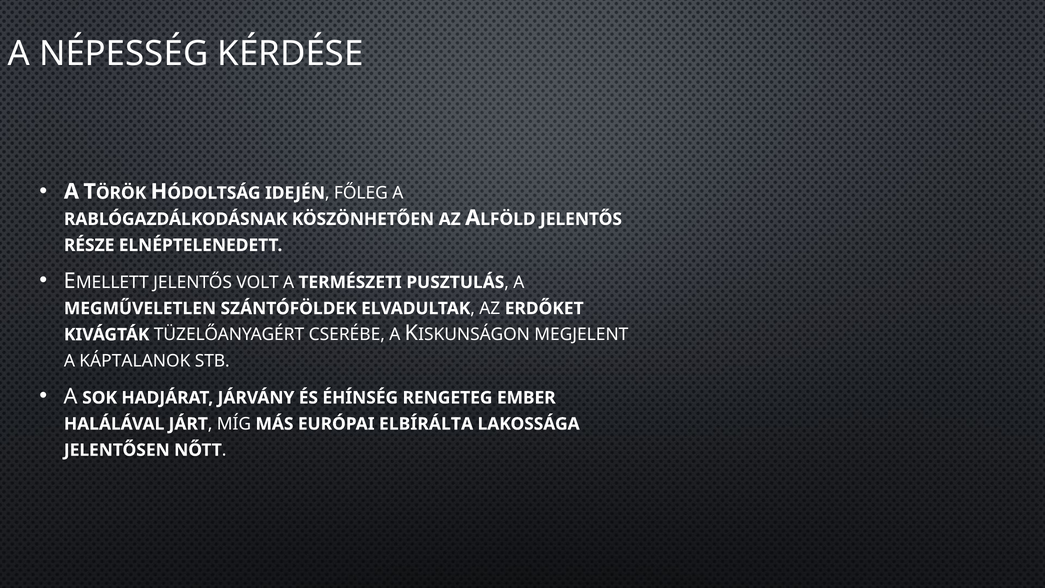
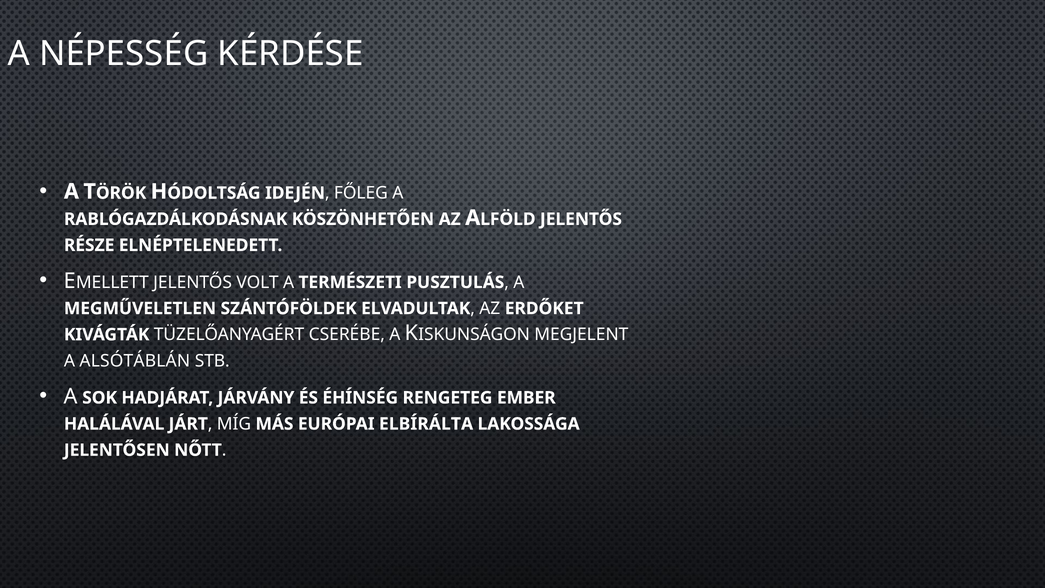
KÁPTALANOK: KÁPTALANOK -> ALSÓTÁBLÁN (135, 361)
